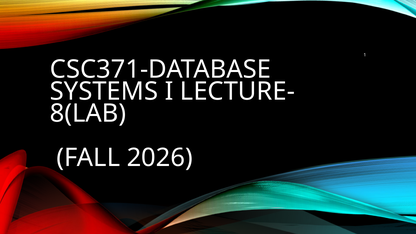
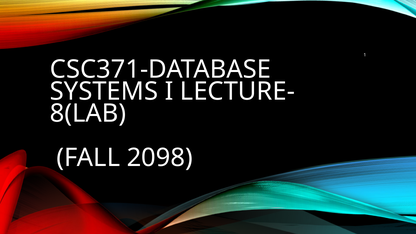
2026: 2026 -> 2098 (160, 158)
